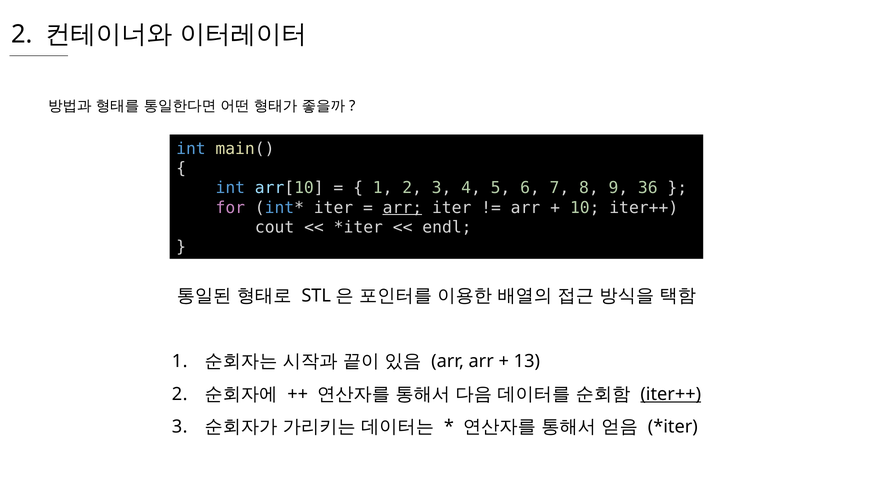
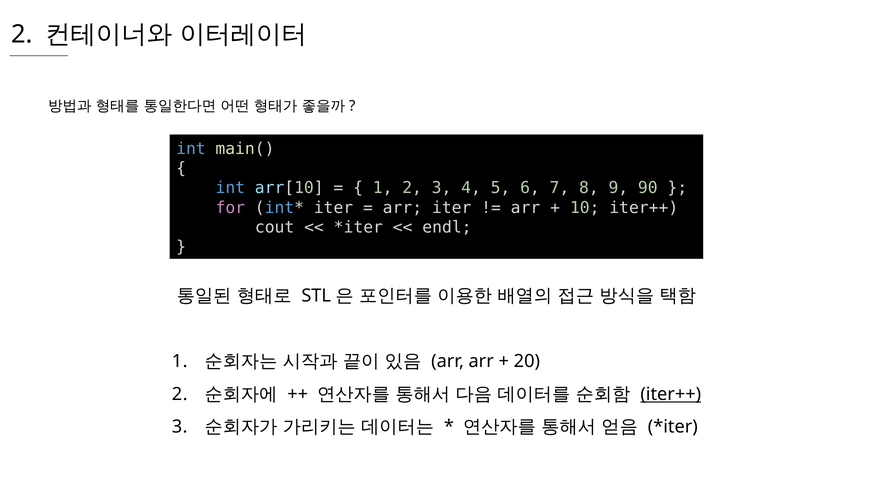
36: 36 -> 90 (648, 188)
arr underline: present -> none (402, 208)
13: 13 -> 20 (527, 361)
